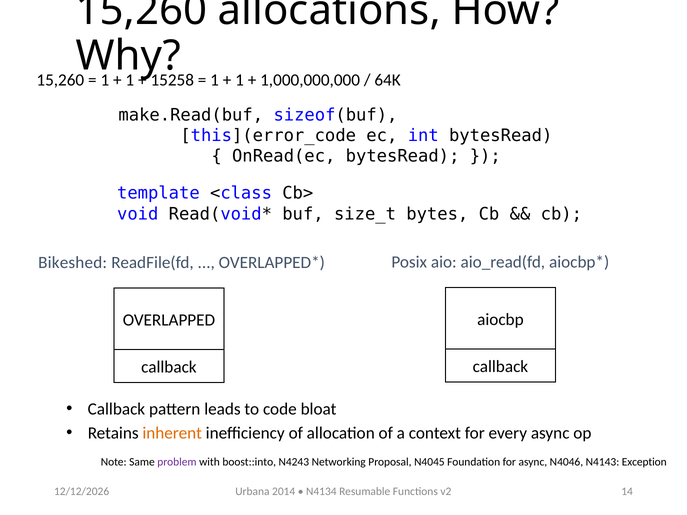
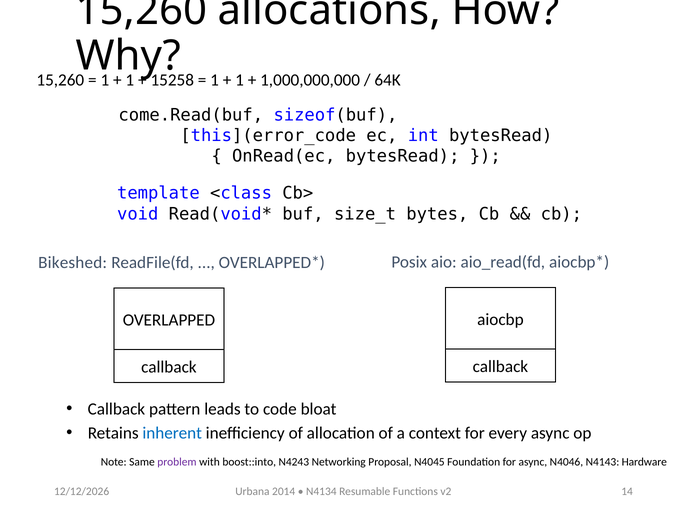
make.Read(buf: make.Read(buf -> come.Read(buf (191, 115)
inherent colour: orange -> blue (172, 433)
Exception: Exception -> Hardware (644, 462)
